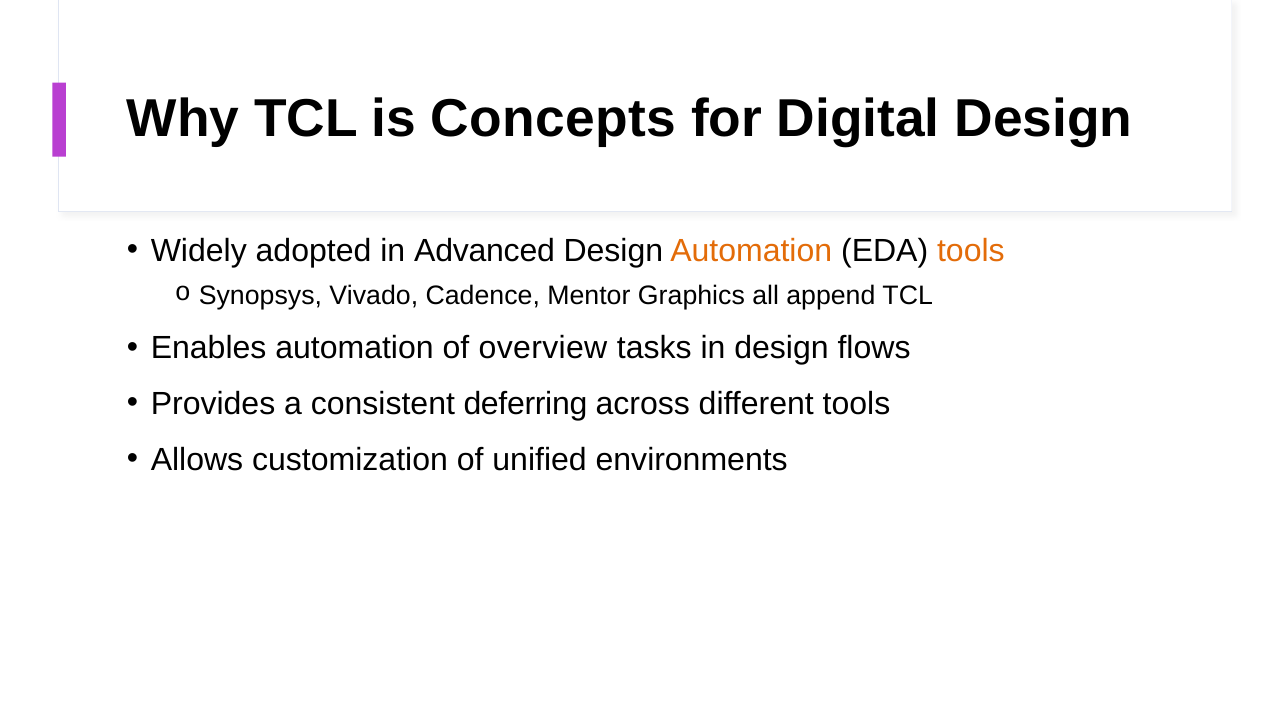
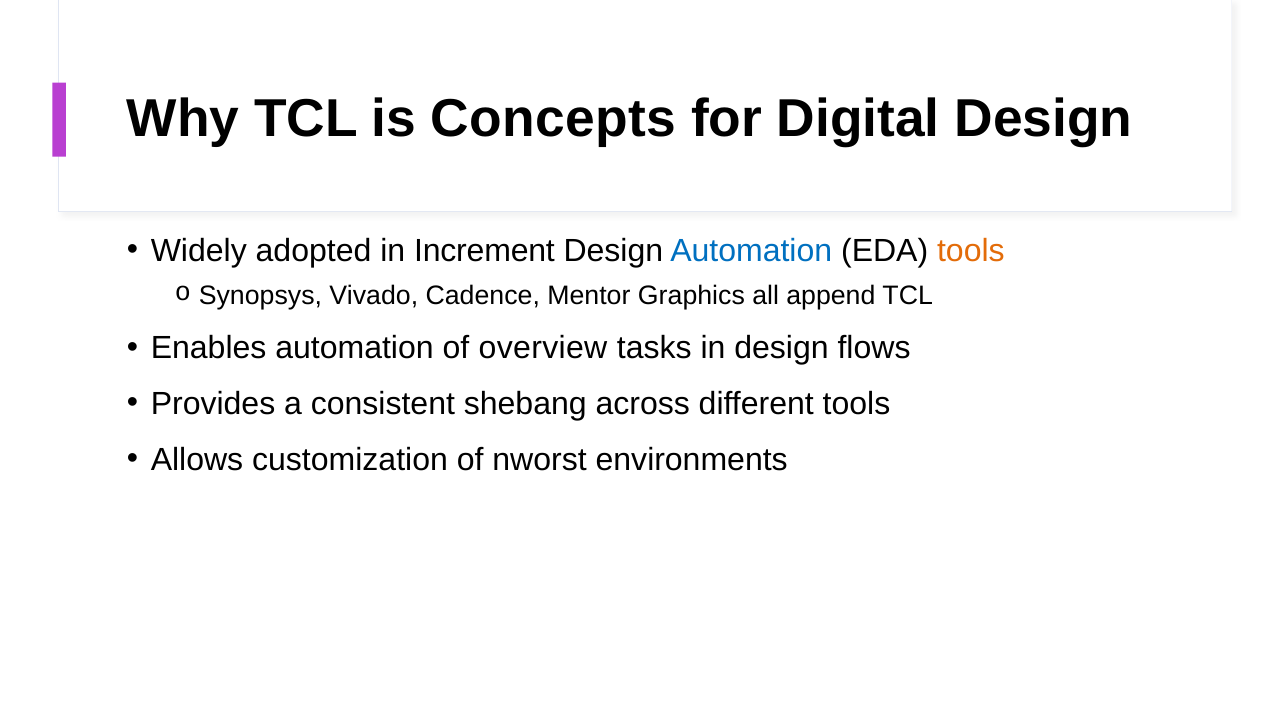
Advanced: Advanced -> Increment (485, 251)
Automation colour: orange -> blue (751, 251)
deferring: deferring -> shebang (525, 404)
unified: unified -> nworst (540, 460)
